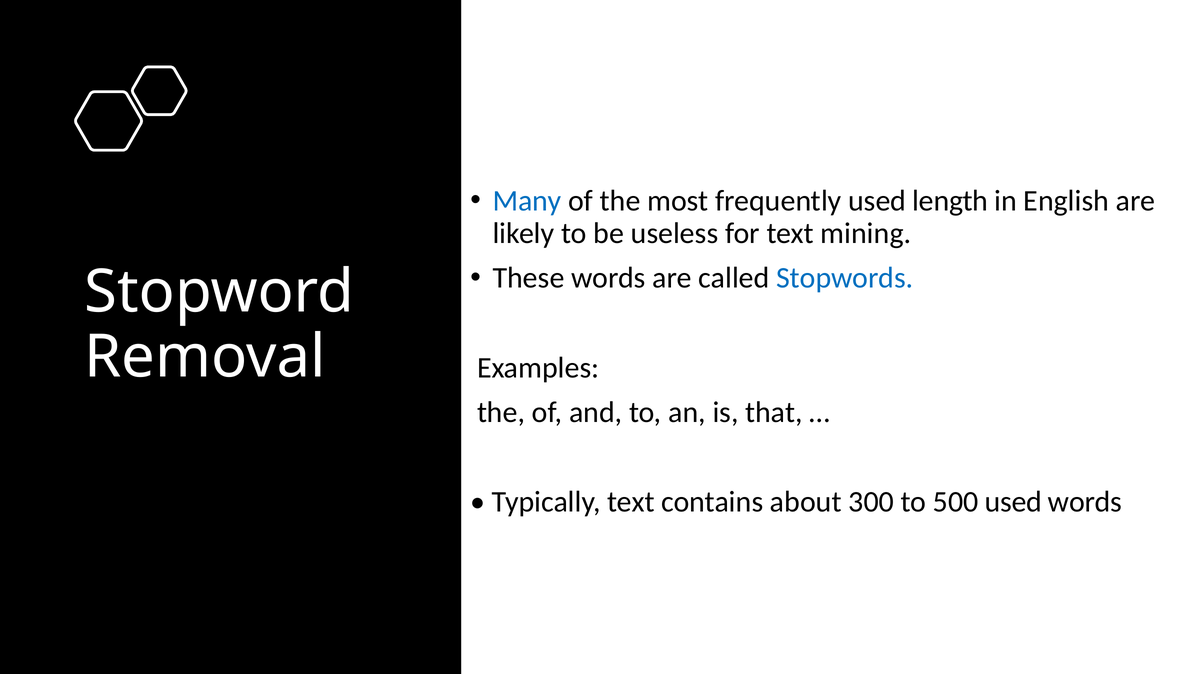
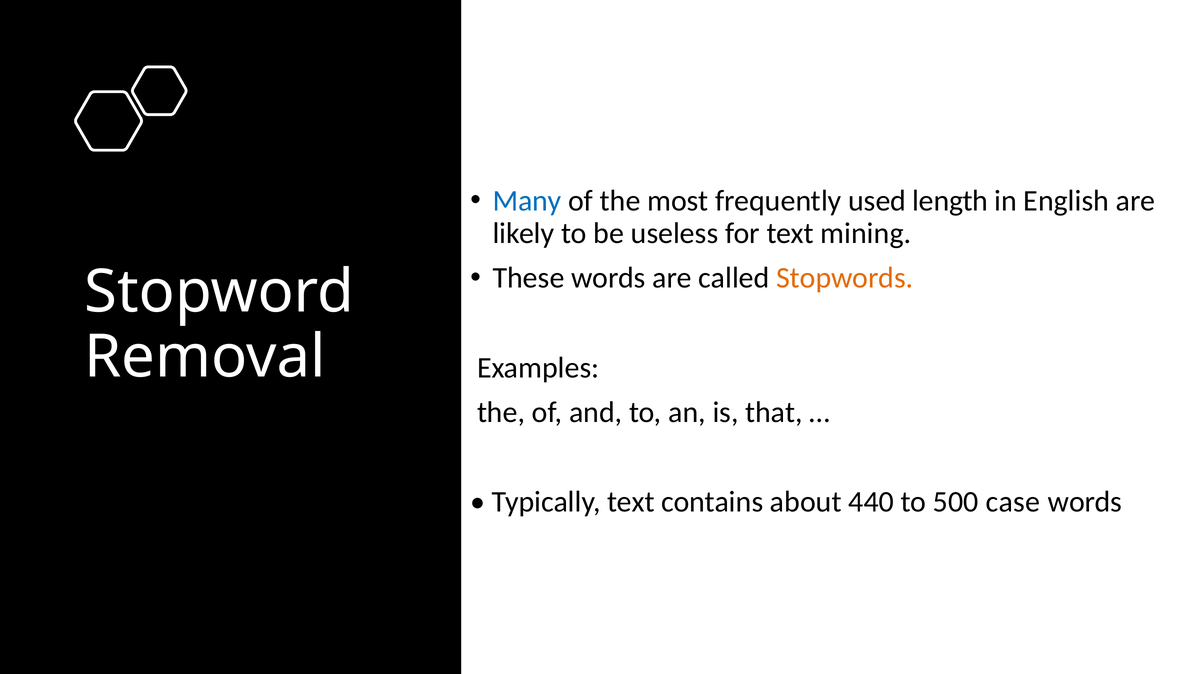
Stopwords colour: blue -> orange (845, 278)
300: 300 -> 440 (871, 502)
500 used: used -> case (1013, 502)
